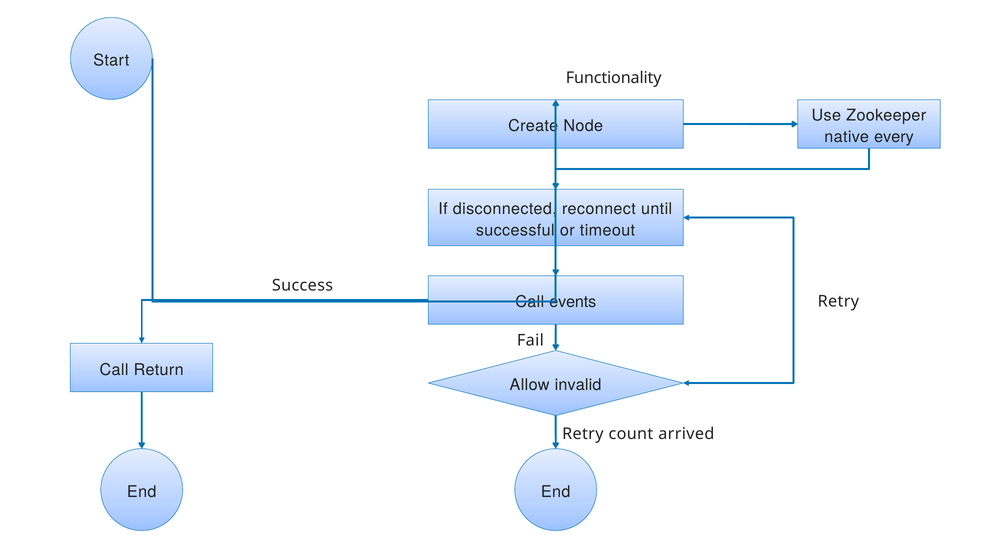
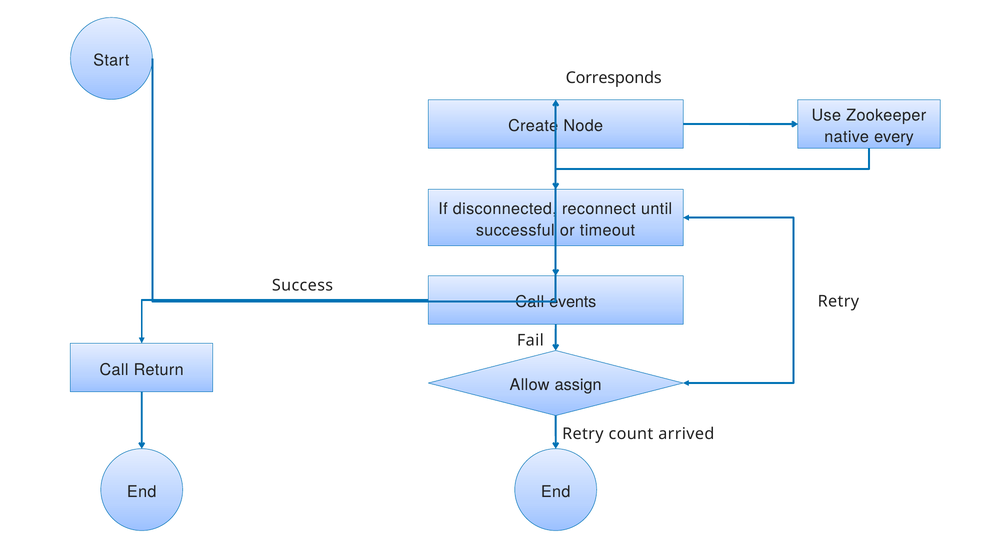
Functionality: Functionality -> Corresponds (614, 78)
invalid: invalid -> assign (578, 385)
